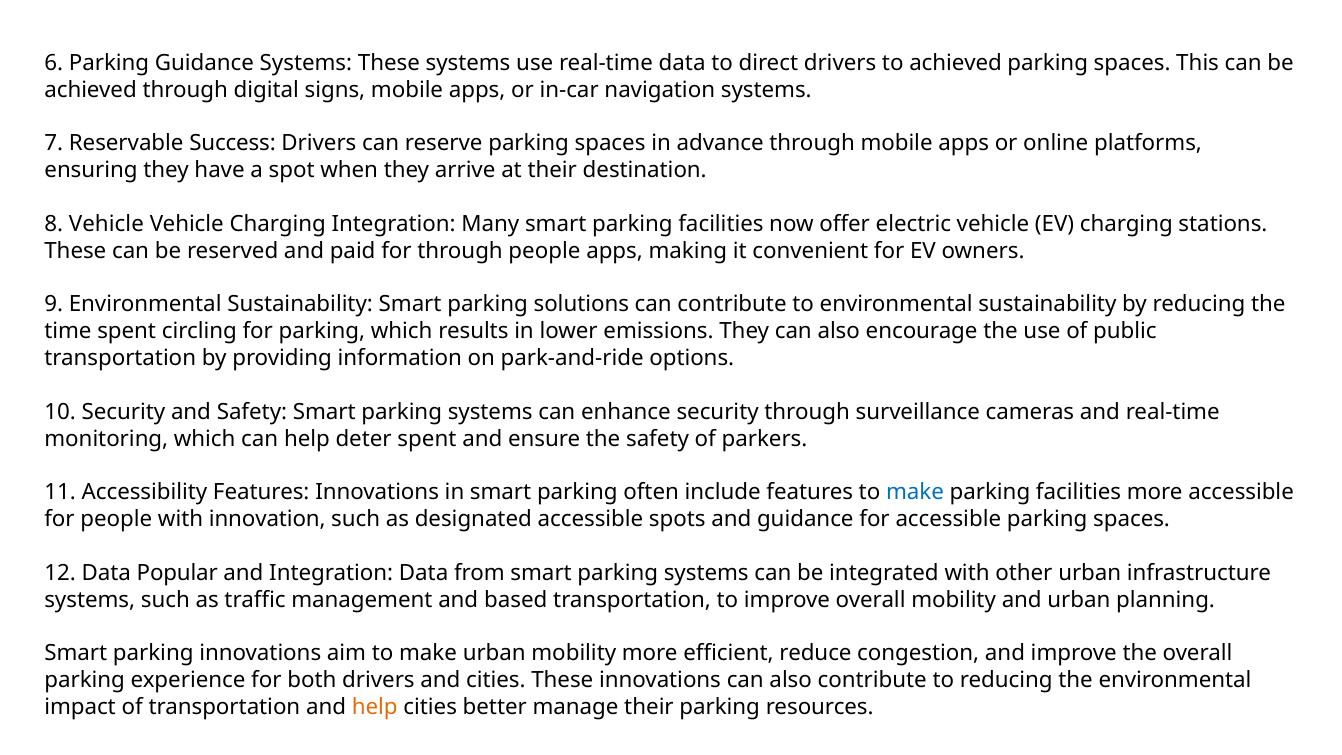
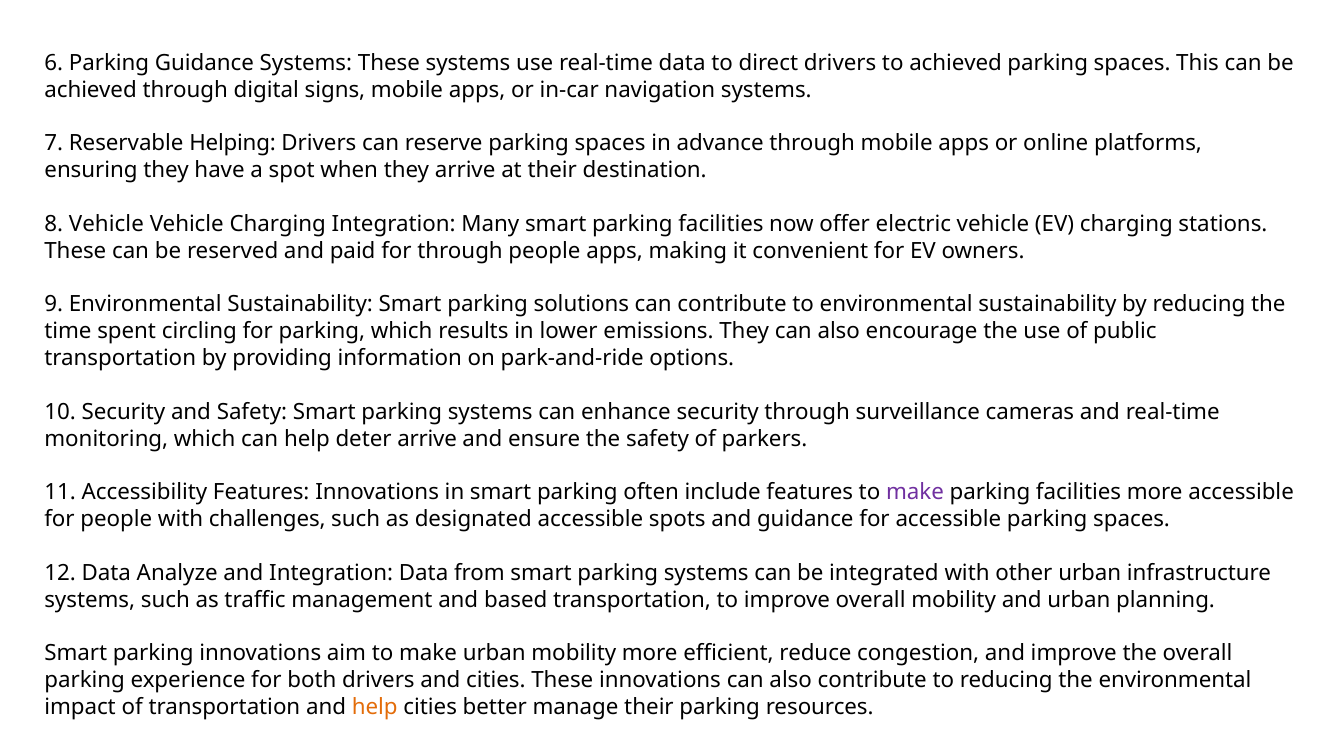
Success: Success -> Helping (233, 144)
deter spent: spent -> arrive (427, 439)
make colour: blue -> purple (915, 492)
innovation: innovation -> challenges (267, 519)
Popular: Popular -> Analyze (177, 573)
